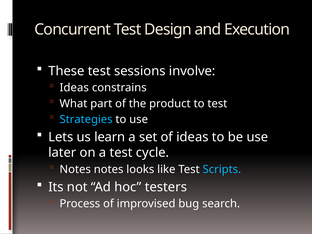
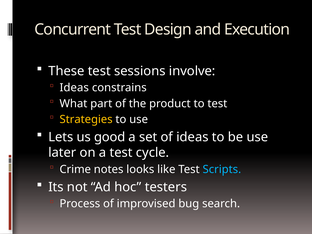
Strategies colour: light blue -> yellow (86, 119)
learn: learn -> good (110, 137)
Notes: Notes -> Crime (75, 169)
